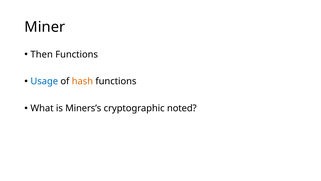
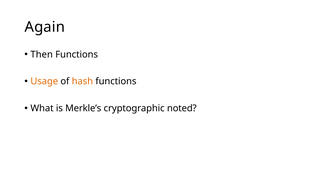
Miner: Miner -> Again (45, 27)
Usage colour: blue -> orange (44, 81)
Miners’s: Miners’s -> Merkle’s (83, 108)
